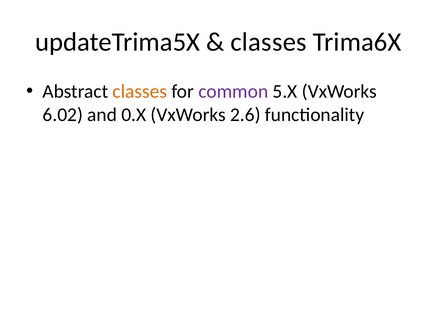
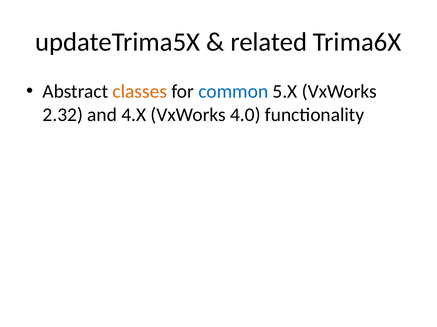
classes: classes -> related (269, 42)
common colour: purple -> blue (233, 92)
6.02: 6.02 -> 2.32 (63, 115)
0.X: 0.X -> 4.X (134, 115)
2.6: 2.6 -> 4.0 (245, 115)
